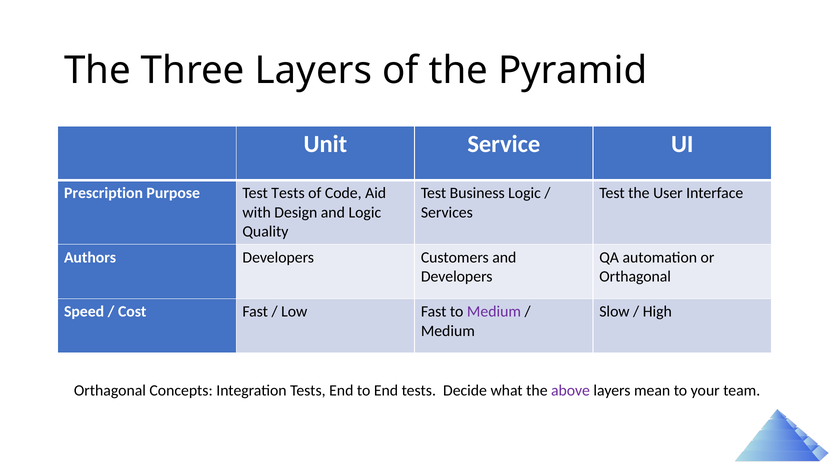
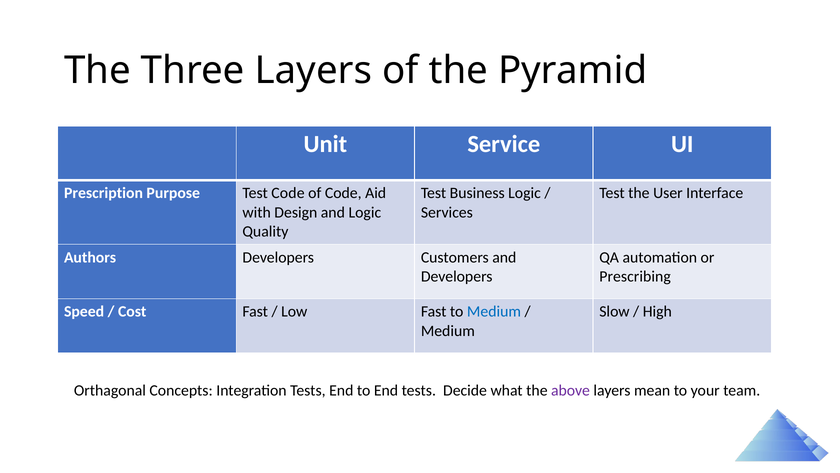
Test Tests: Tests -> Code (288, 193)
Orthagonal: Orthagonal -> Prescribing (635, 276)
Medium colour: purple -> blue (494, 311)
